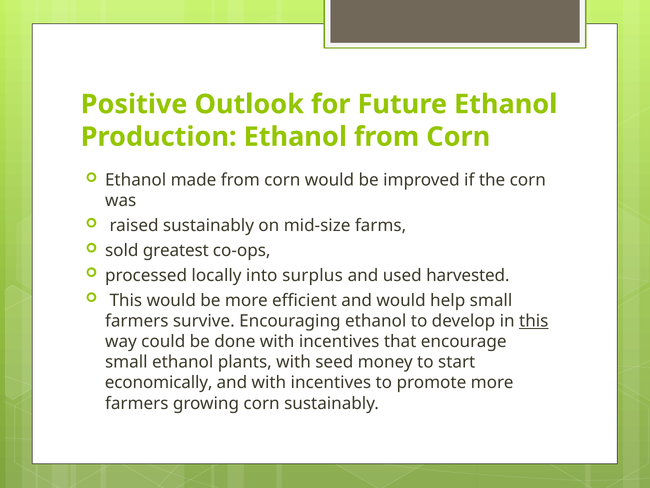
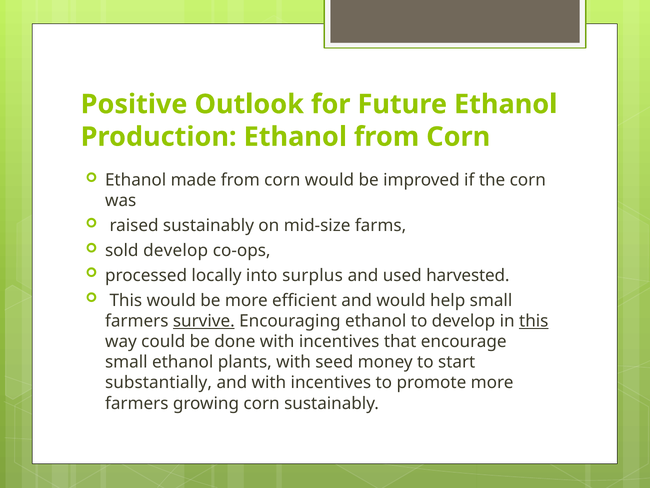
sold greatest: greatest -> develop (176, 250)
survive underline: none -> present (204, 321)
economically: economically -> substantially (159, 382)
